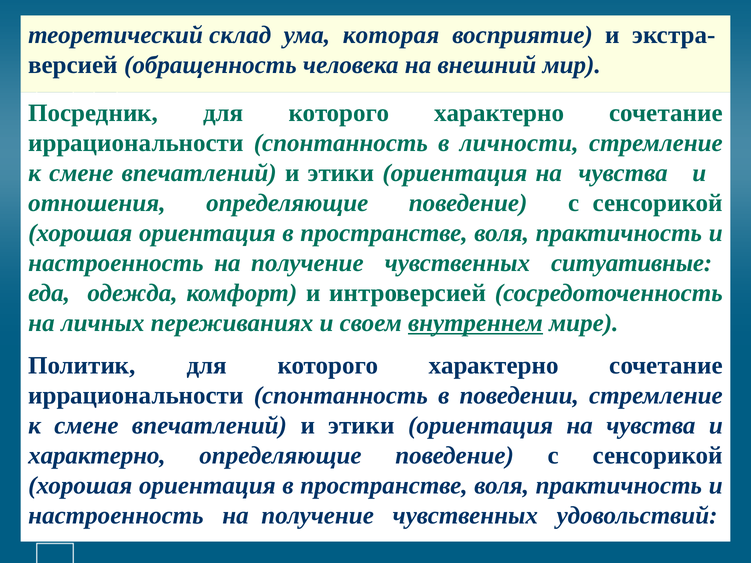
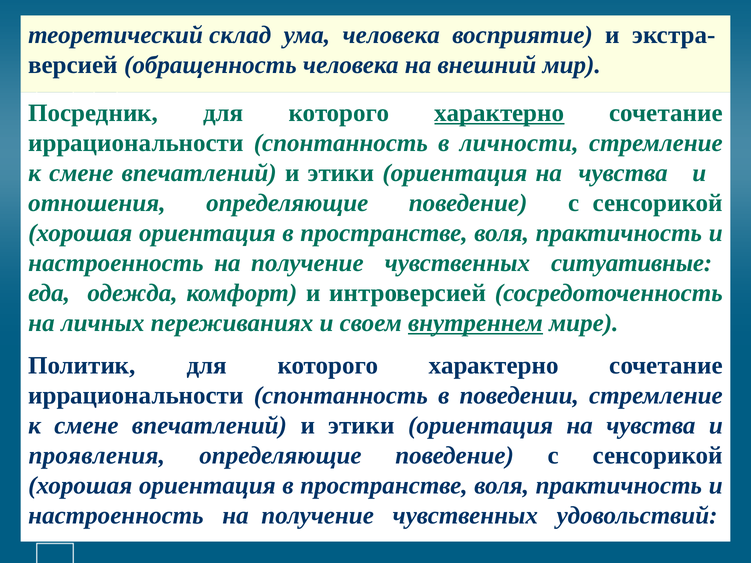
ума которая: которая -> человека (391, 35)
характерно underline: none -> present (499, 113)
характерно: характерно -> проявления (97, 456)
